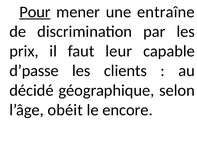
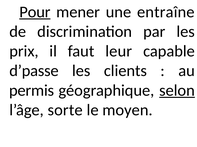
décidé: décidé -> permis (32, 91)
selon underline: none -> present (177, 91)
obéit: obéit -> sorte (65, 110)
encore: encore -> moyen (128, 110)
